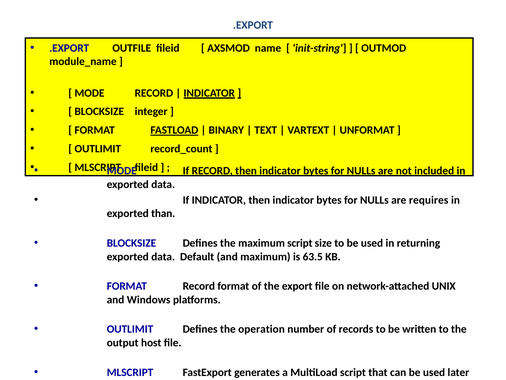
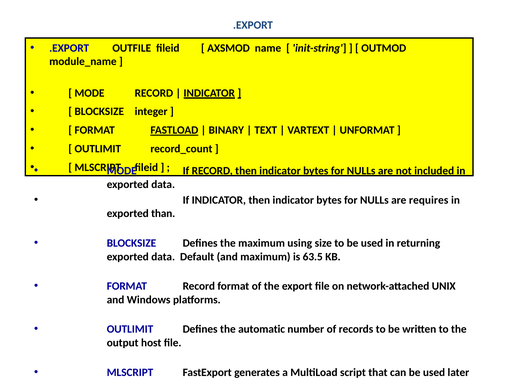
maximum script: script -> using (300, 243)
operation: operation -> automatic (262, 329)
